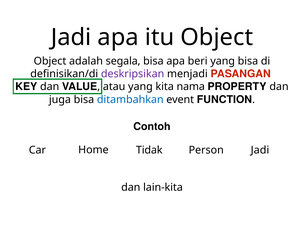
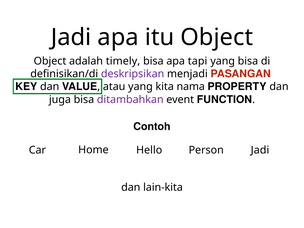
segala: segala -> timely (123, 61)
beri: beri -> tapi (198, 61)
ditambahkan colour: blue -> purple (130, 100)
Tidak: Tidak -> Hello (149, 150)
